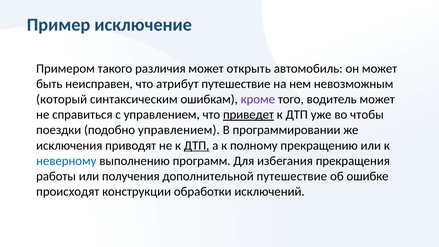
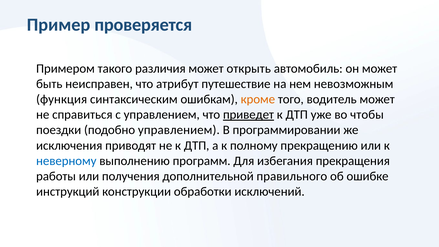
исключение: исключение -> проверяется (143, 25)
который: который -> функция (62, 99)
кроме colour: purple -> orange (258, 99)
ДТП underline: present -> none (197, 145)
дополнительной путешествие: путешествие -> правильного (292, 176)
происходят: происходят -> инструкций (68, 192)
